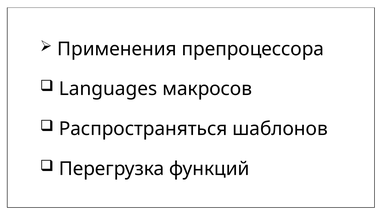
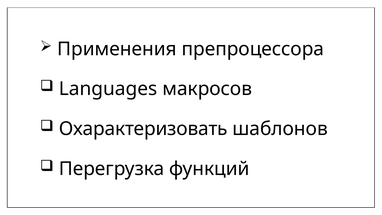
Распространяться: Распространяться -> Охарактеризовать (143, 129)
